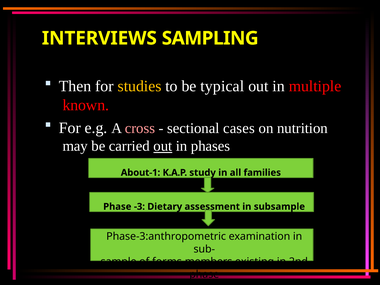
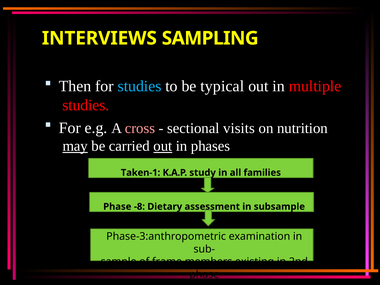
studies colour: yellow -> light blue (140, 86)
known: known -> studies (86, 105)
cases: cases -> visits (239, 128)
may underline: none -> present (75, 146)
About-1: About-1 -> Taken-1 (141, 173)
-3: -3 -> -8 (139, 207)
forms: forms -> frame (167, 262)
